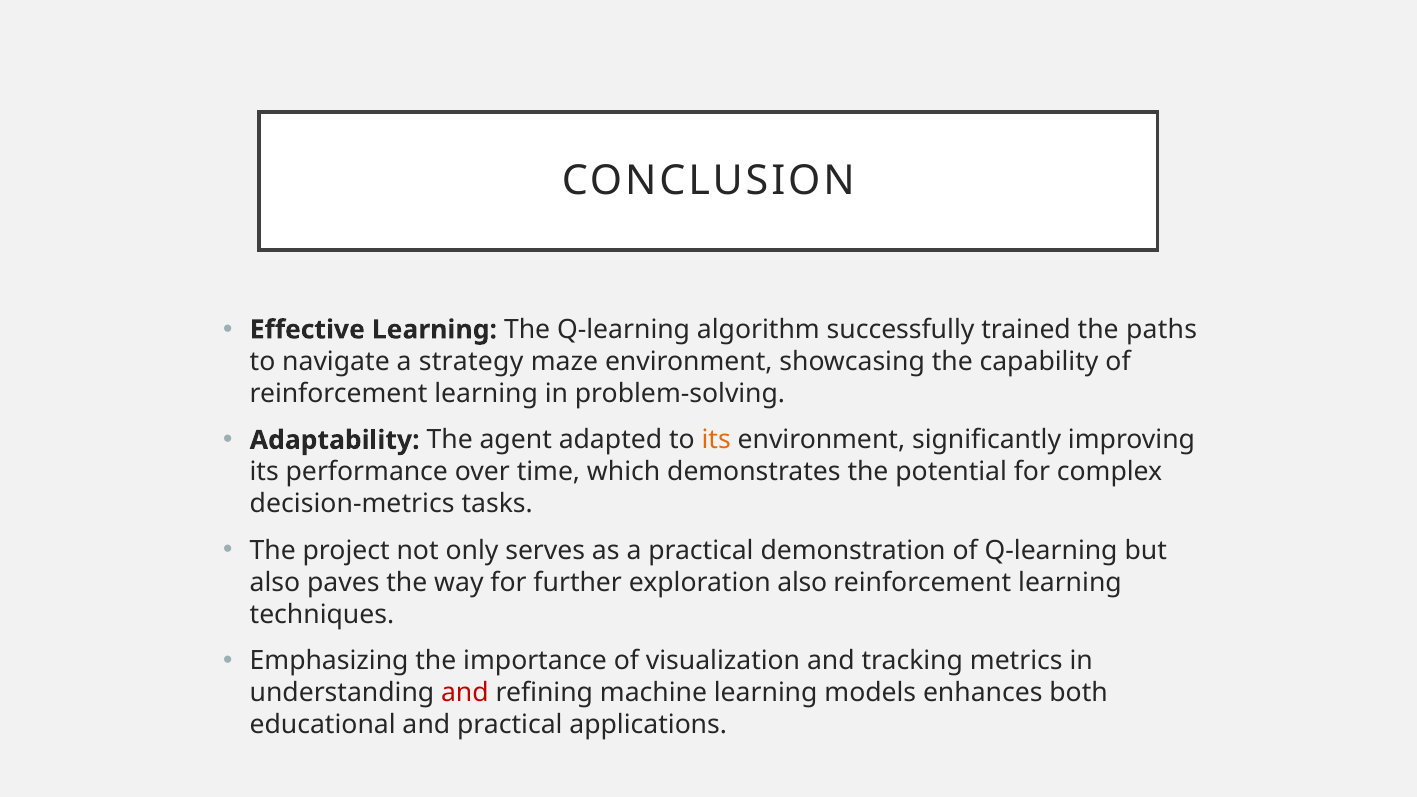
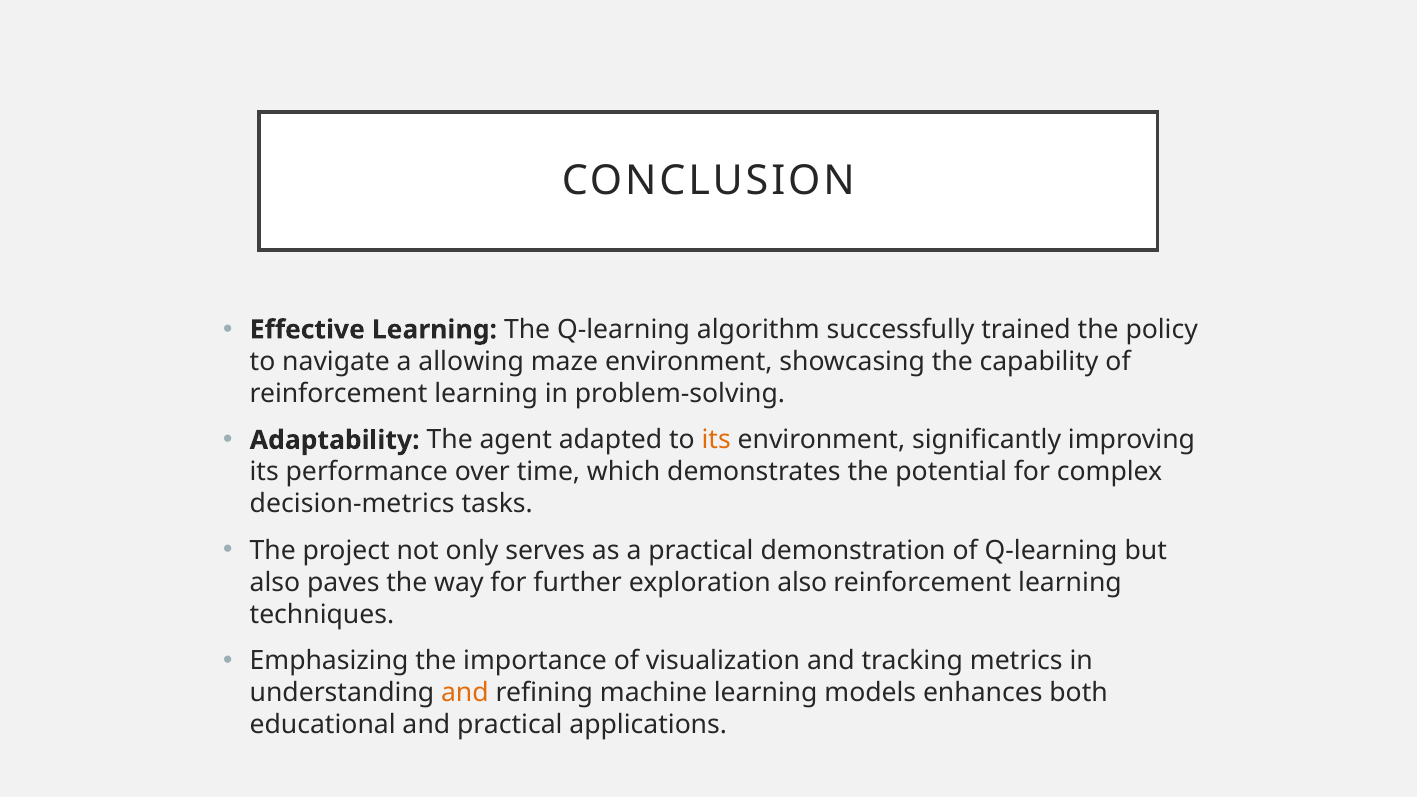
paths: paths -> policy (1162, 330)
strategy: strategy -> allowing (471, 362)
and colour: red -> orange (465, 693)
